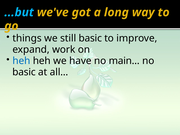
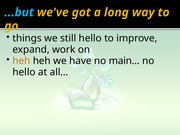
still basic: basic -> hello (90, 38)
heh colour: blue -> orange (21, 61)
basic: basic -> hello (24, 72)
